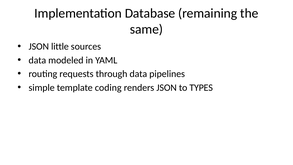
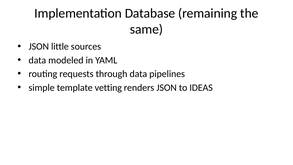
coding: coding -> vetting (108, 87)
TYPES: TYPES -> IDEAS (201, 87)
